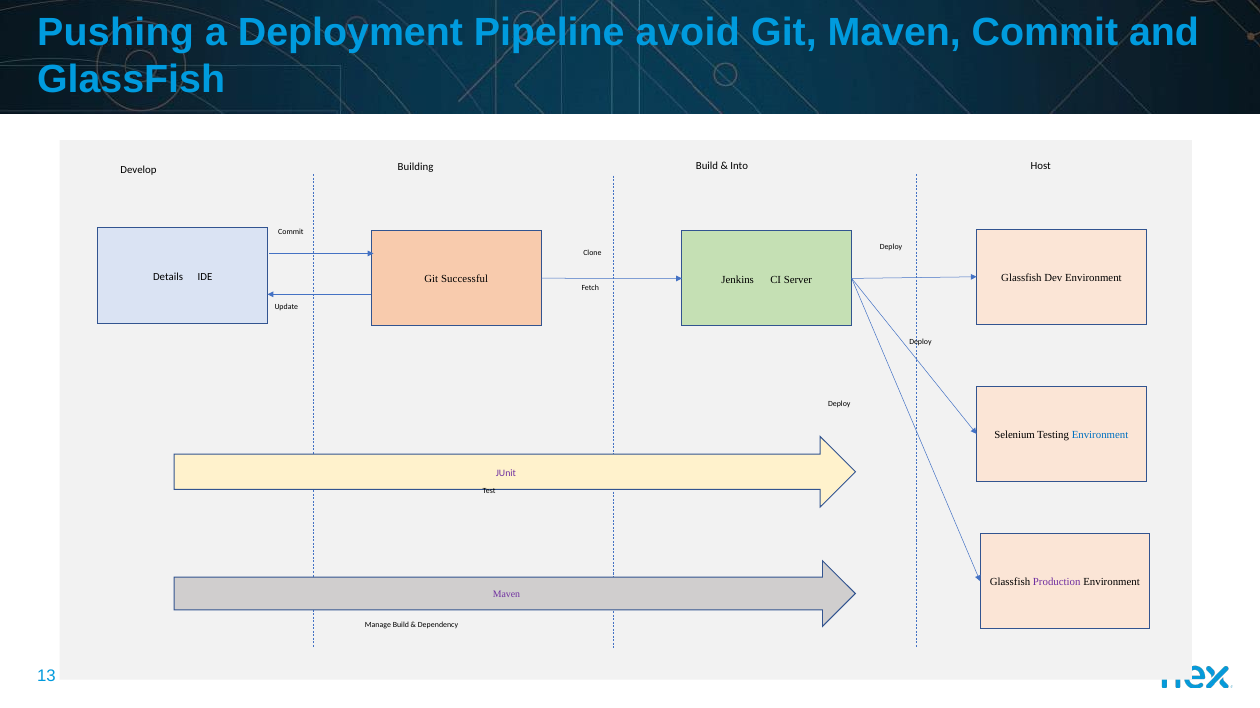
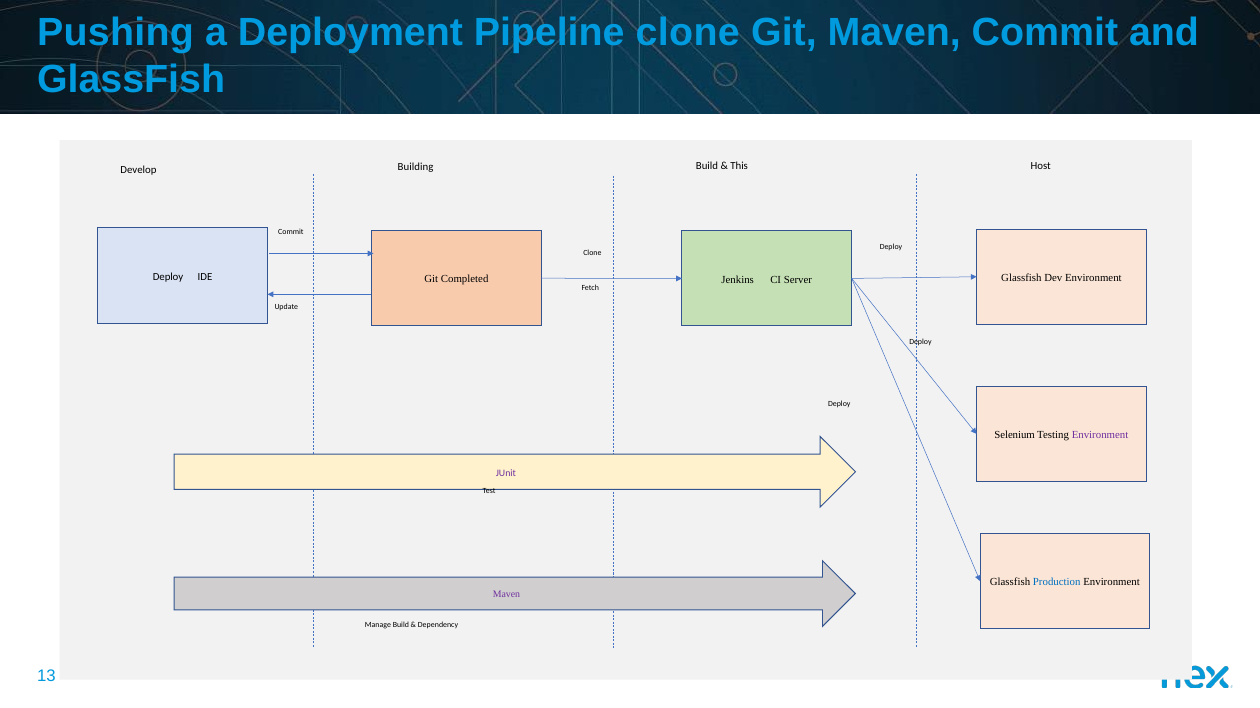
Pipeline avoid: avoid -> clone (688, 33)
Into: Into -> This (739, 166)
Details: Details -> Deploy (168, 277)
Successful: Successful -> Completed (465, 280)
Environment colour: blue -> purple (1100, 435)
Production colour: purple -> blue (1057, 583)
